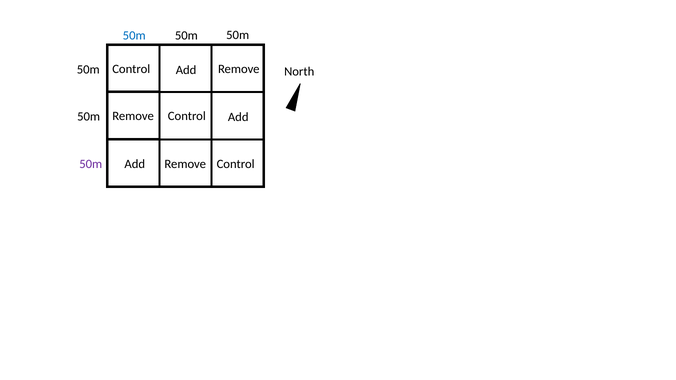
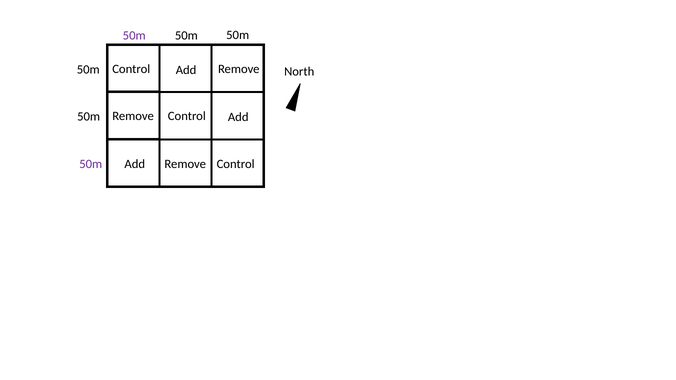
50m colour: blue -> purple (134, 36)
